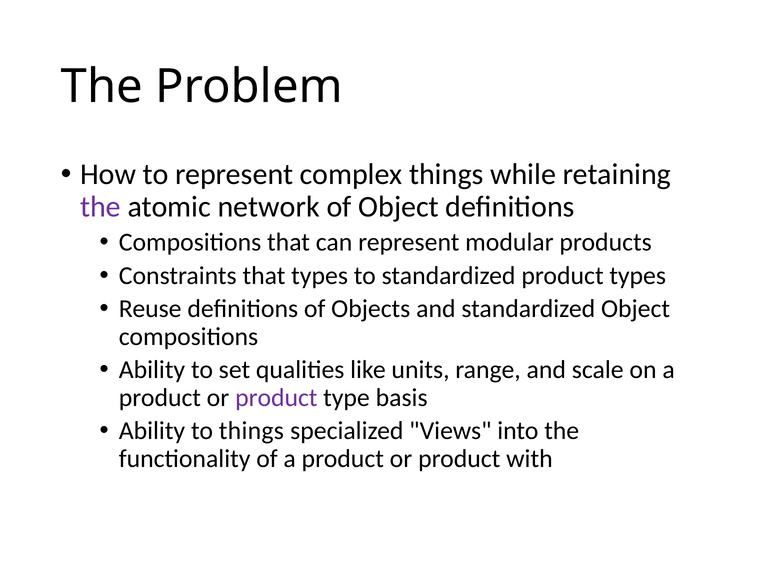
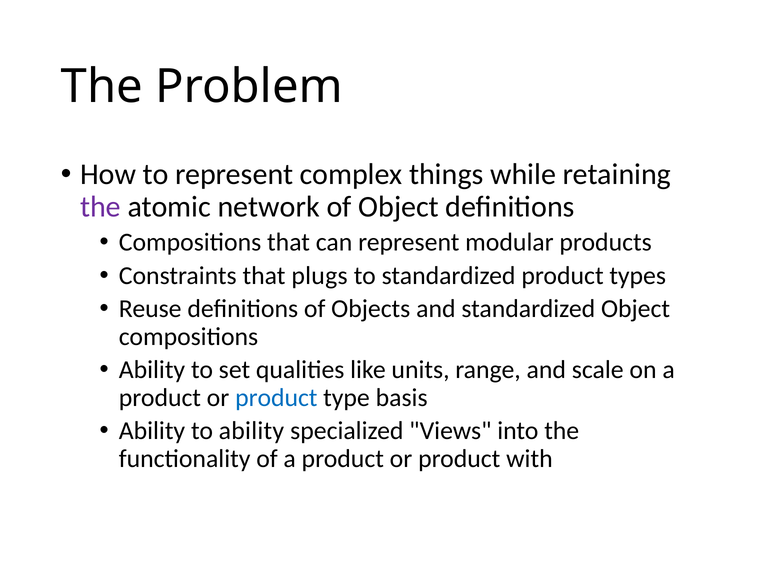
that types: types -> plugs (320, 275)
product colour: purple -> blue (276, 397)
to things: things -> ability (251, 431)
